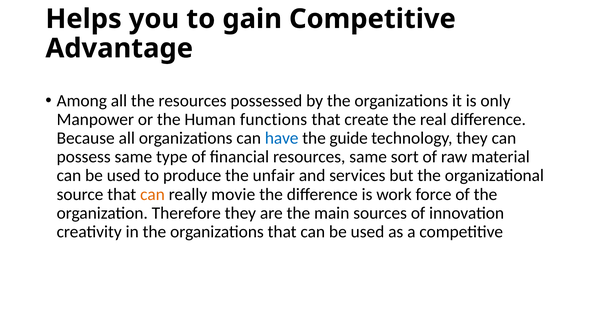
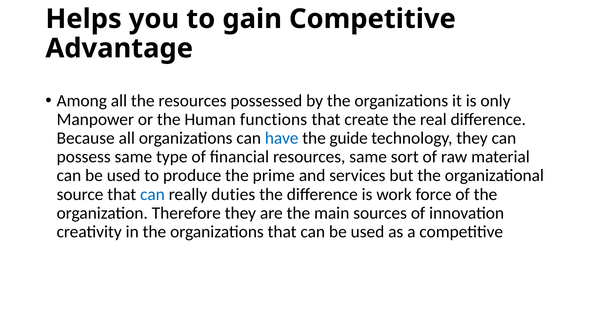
unfair: unfair -> prime (274, 176)
can colour: orange -> blue (152, 194)
movie: movie -> duties (233, 194)
